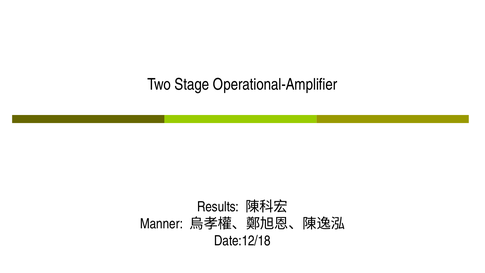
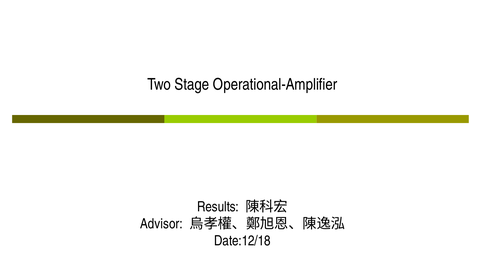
Manner: Manner -> Advisor (161, 224)
